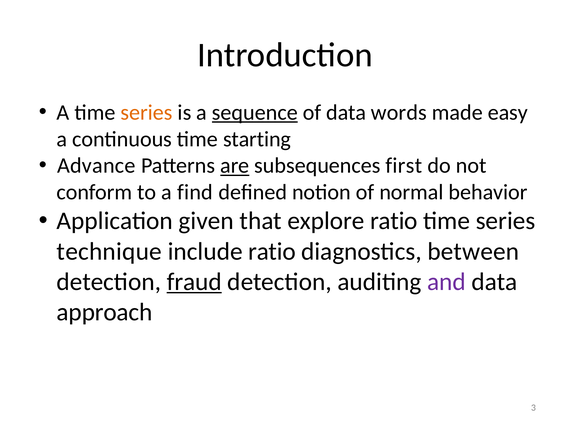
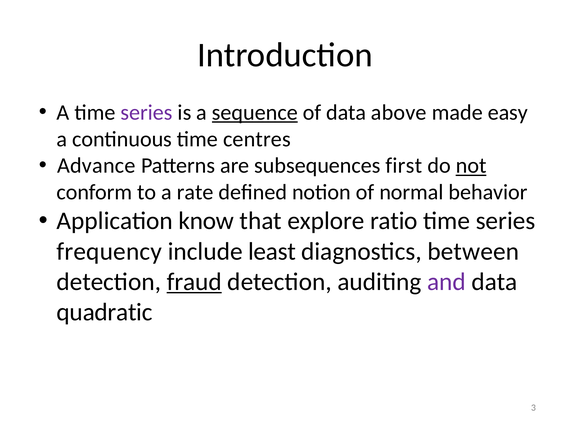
series colour: orange -> purple (147, 113)
words: words -> above (399, 113)
starting: starting -> centres (257, 139)
are underline: present -> none (235, 166)
not underline: none -> present (471, 166)
find: find -> rate (195, 192)
given: given -> know (206, 221)
technique: technique -> frequency (109, 252)
include ratio: ratio -> least (272, 252)
approach: approach -> quadratic (105, 312)
